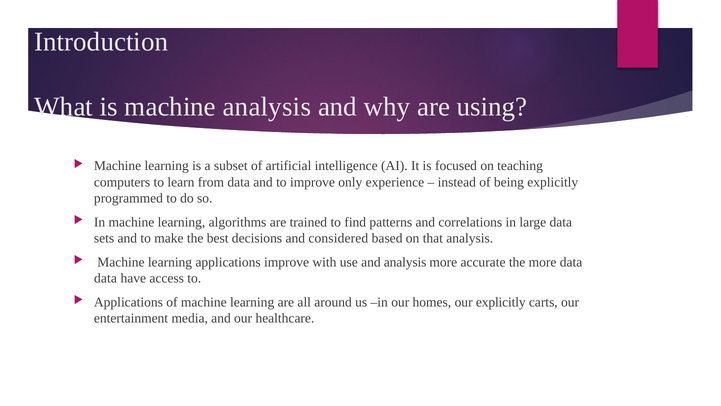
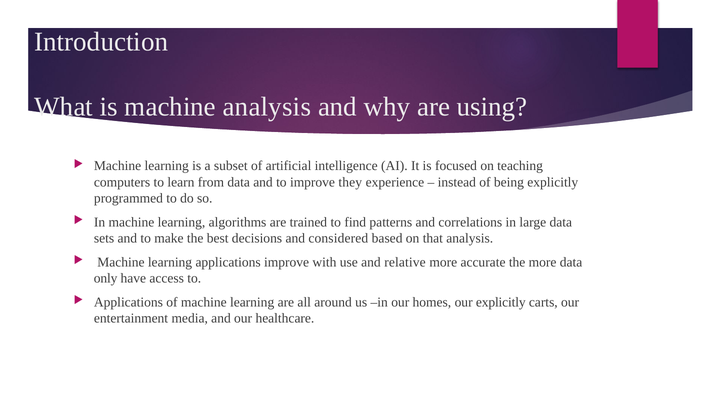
only: only -> they (350, 182)
and analysis: analysis -> relative (405, 262)
data: data -> only (106, 278)
